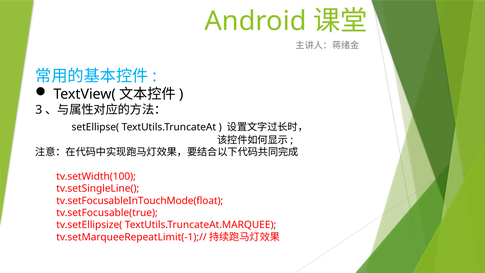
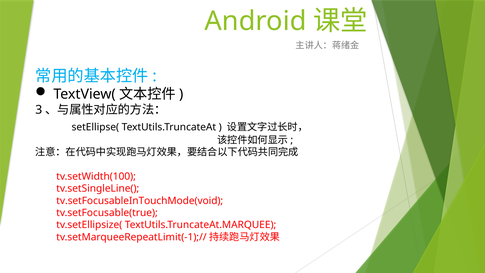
tv.setFocusableInTouchMode(float: tv.setFocusableInTouchMode(float -> tv.setFocusableInTouchMode(void (140, 201)
